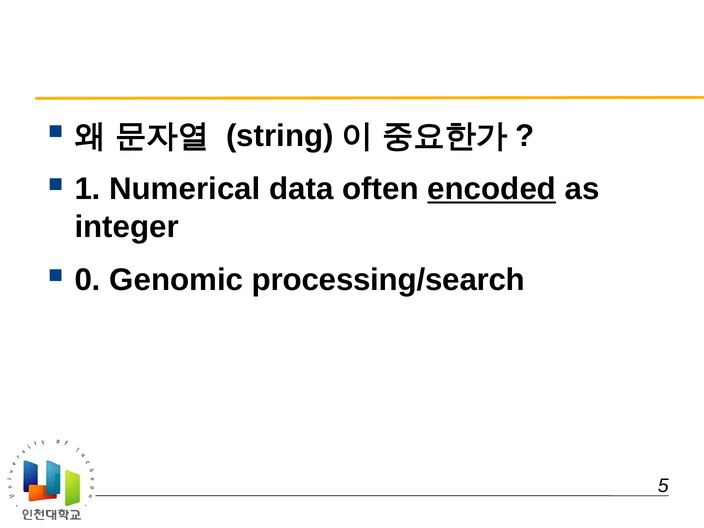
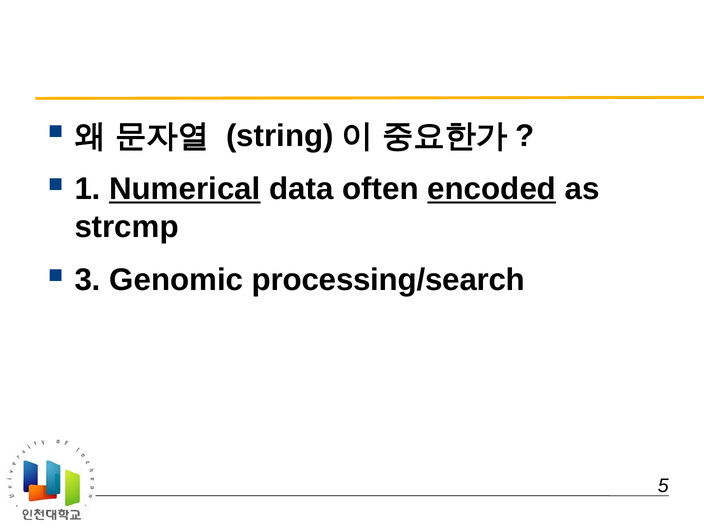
Numerical underline: none -> present (185, 189)
integer: integer -> strcmp (127, 227)
0: 0 -> 3 (88, 280)
